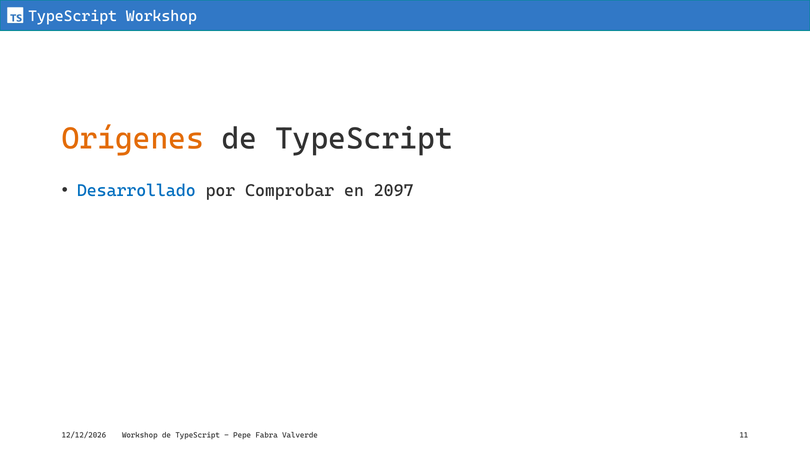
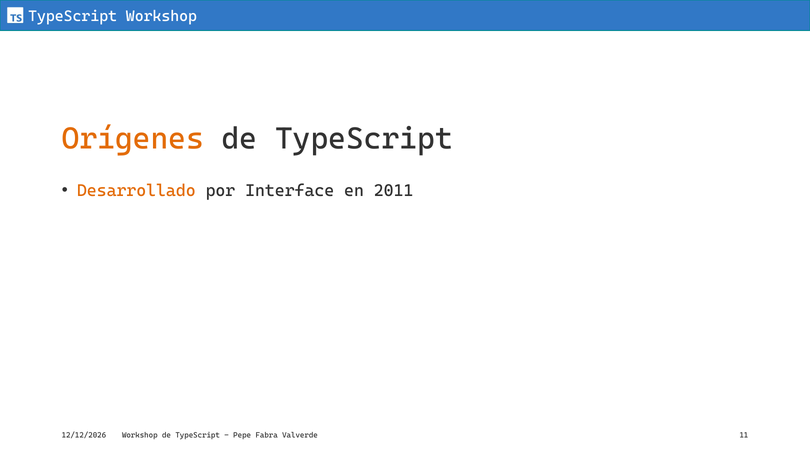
Desarrollado colour: blue -> orange (136, 191)
Comprobar: Comprobar -> Interface (290, 191)
2097: 2097 -> 2011 (394, 191)
